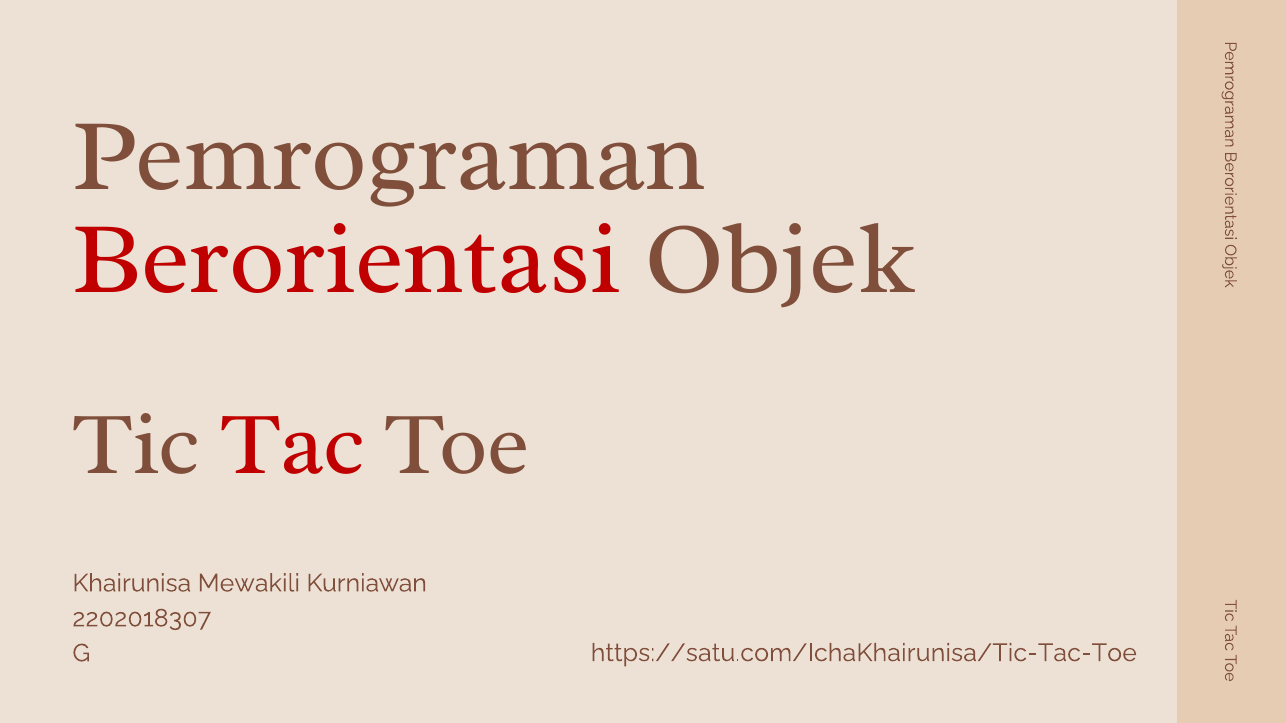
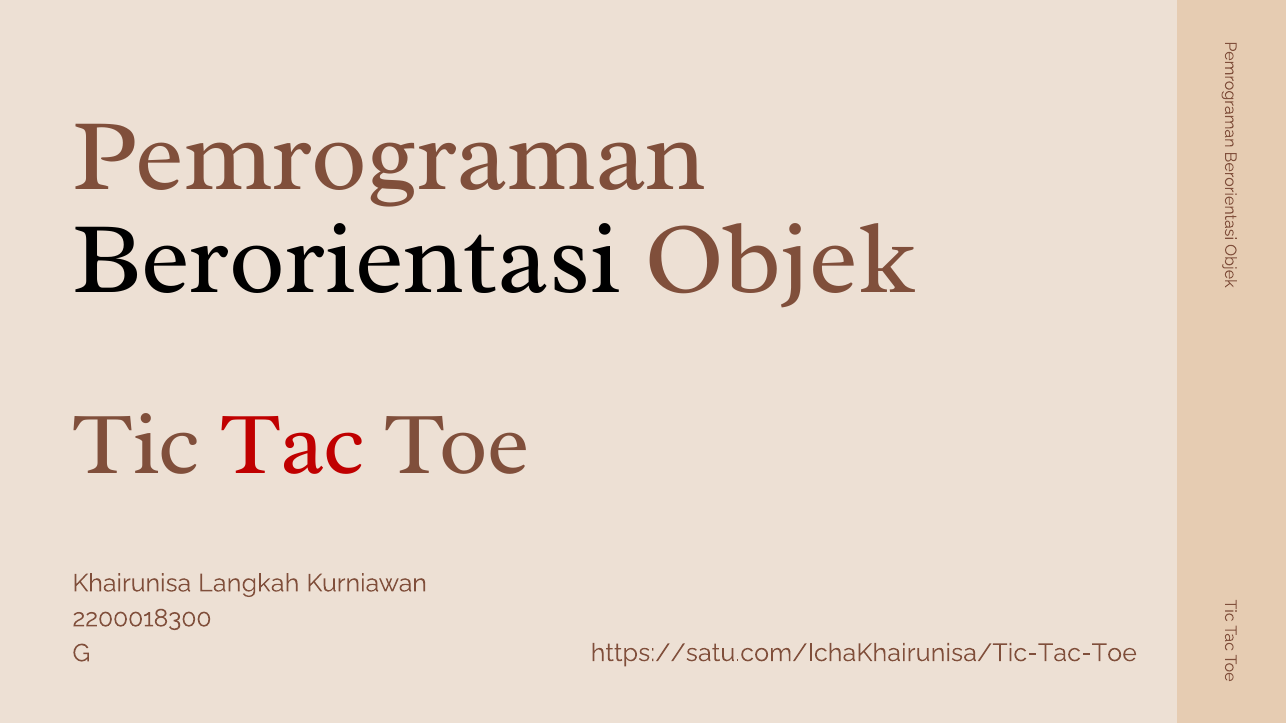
Berorientasi colour: red -> black (346, 258)
Mewakili: Mewakili -> Langkah (249, 584)
2202018307: 2202018307 -> 2200018300 (142, 619)
